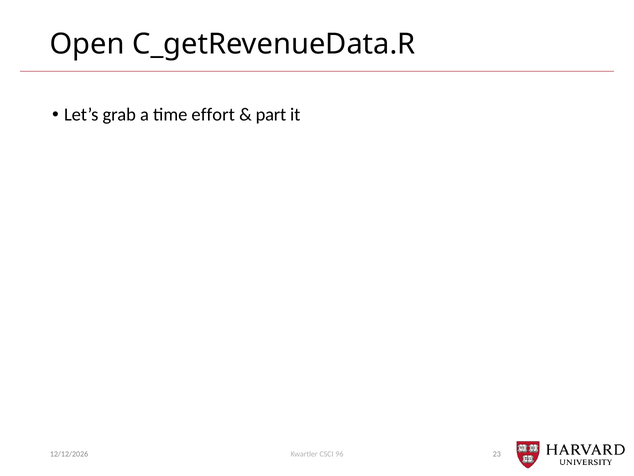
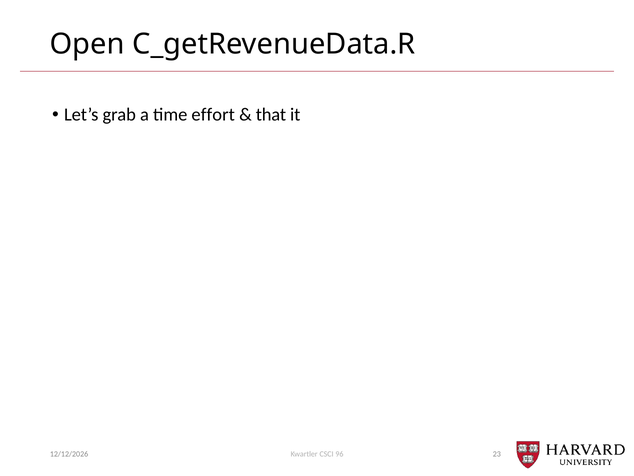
part: part -> that (271, 115)
